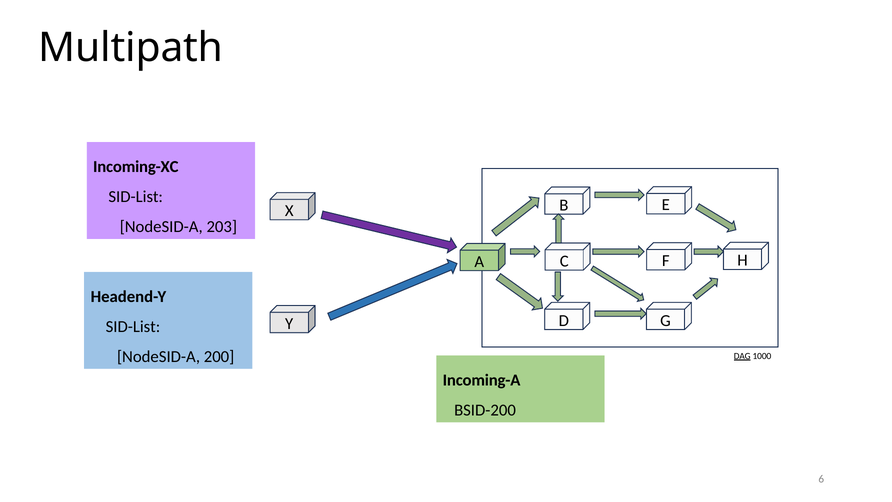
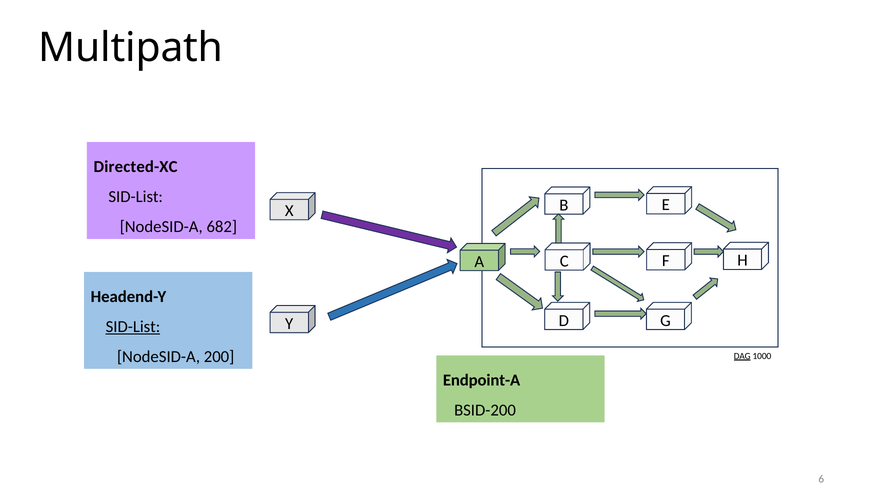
Incoming-XC: Incoming-XC -> Directed-XC (136, 166)
203: 203 -> 682 (222, 227)
SID-List underline: none -> present (133, 326)
Incoming-A: Incoming-A -> Endpoint-A (482, 380)
